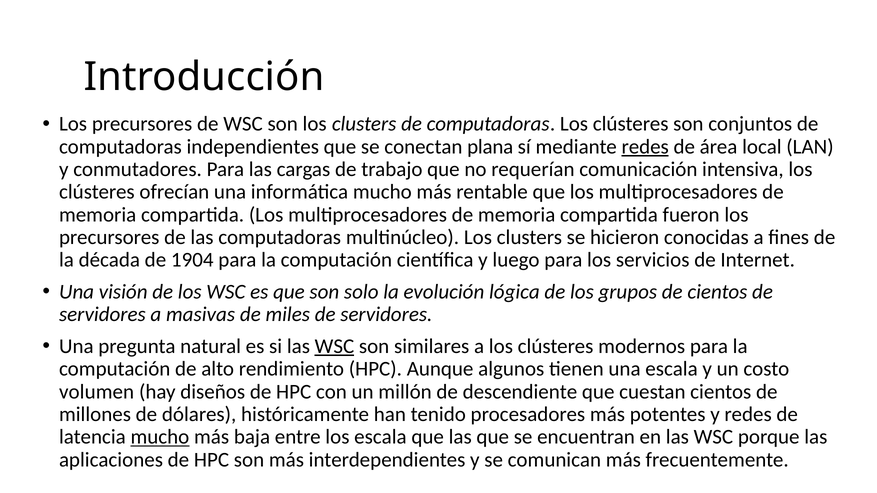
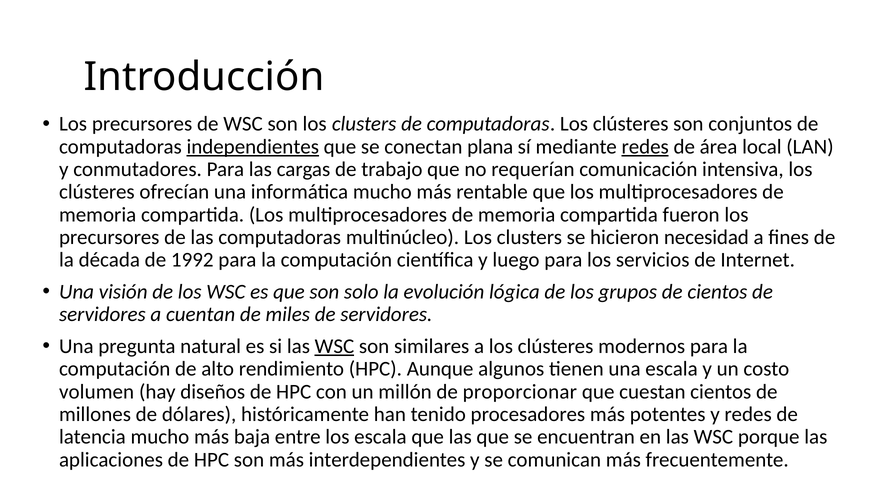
independientes underline: none -> present (253, 147)
conocidas: conocidas -> necesidad (706, 237)
1904: 1904 -> 1992 (192, 260)
masivas: masivas -> cuentan (201, 315)
descendiente: descendiente -> proporcionar (520, 392)
mucho underline: present -> none (160, 437)
